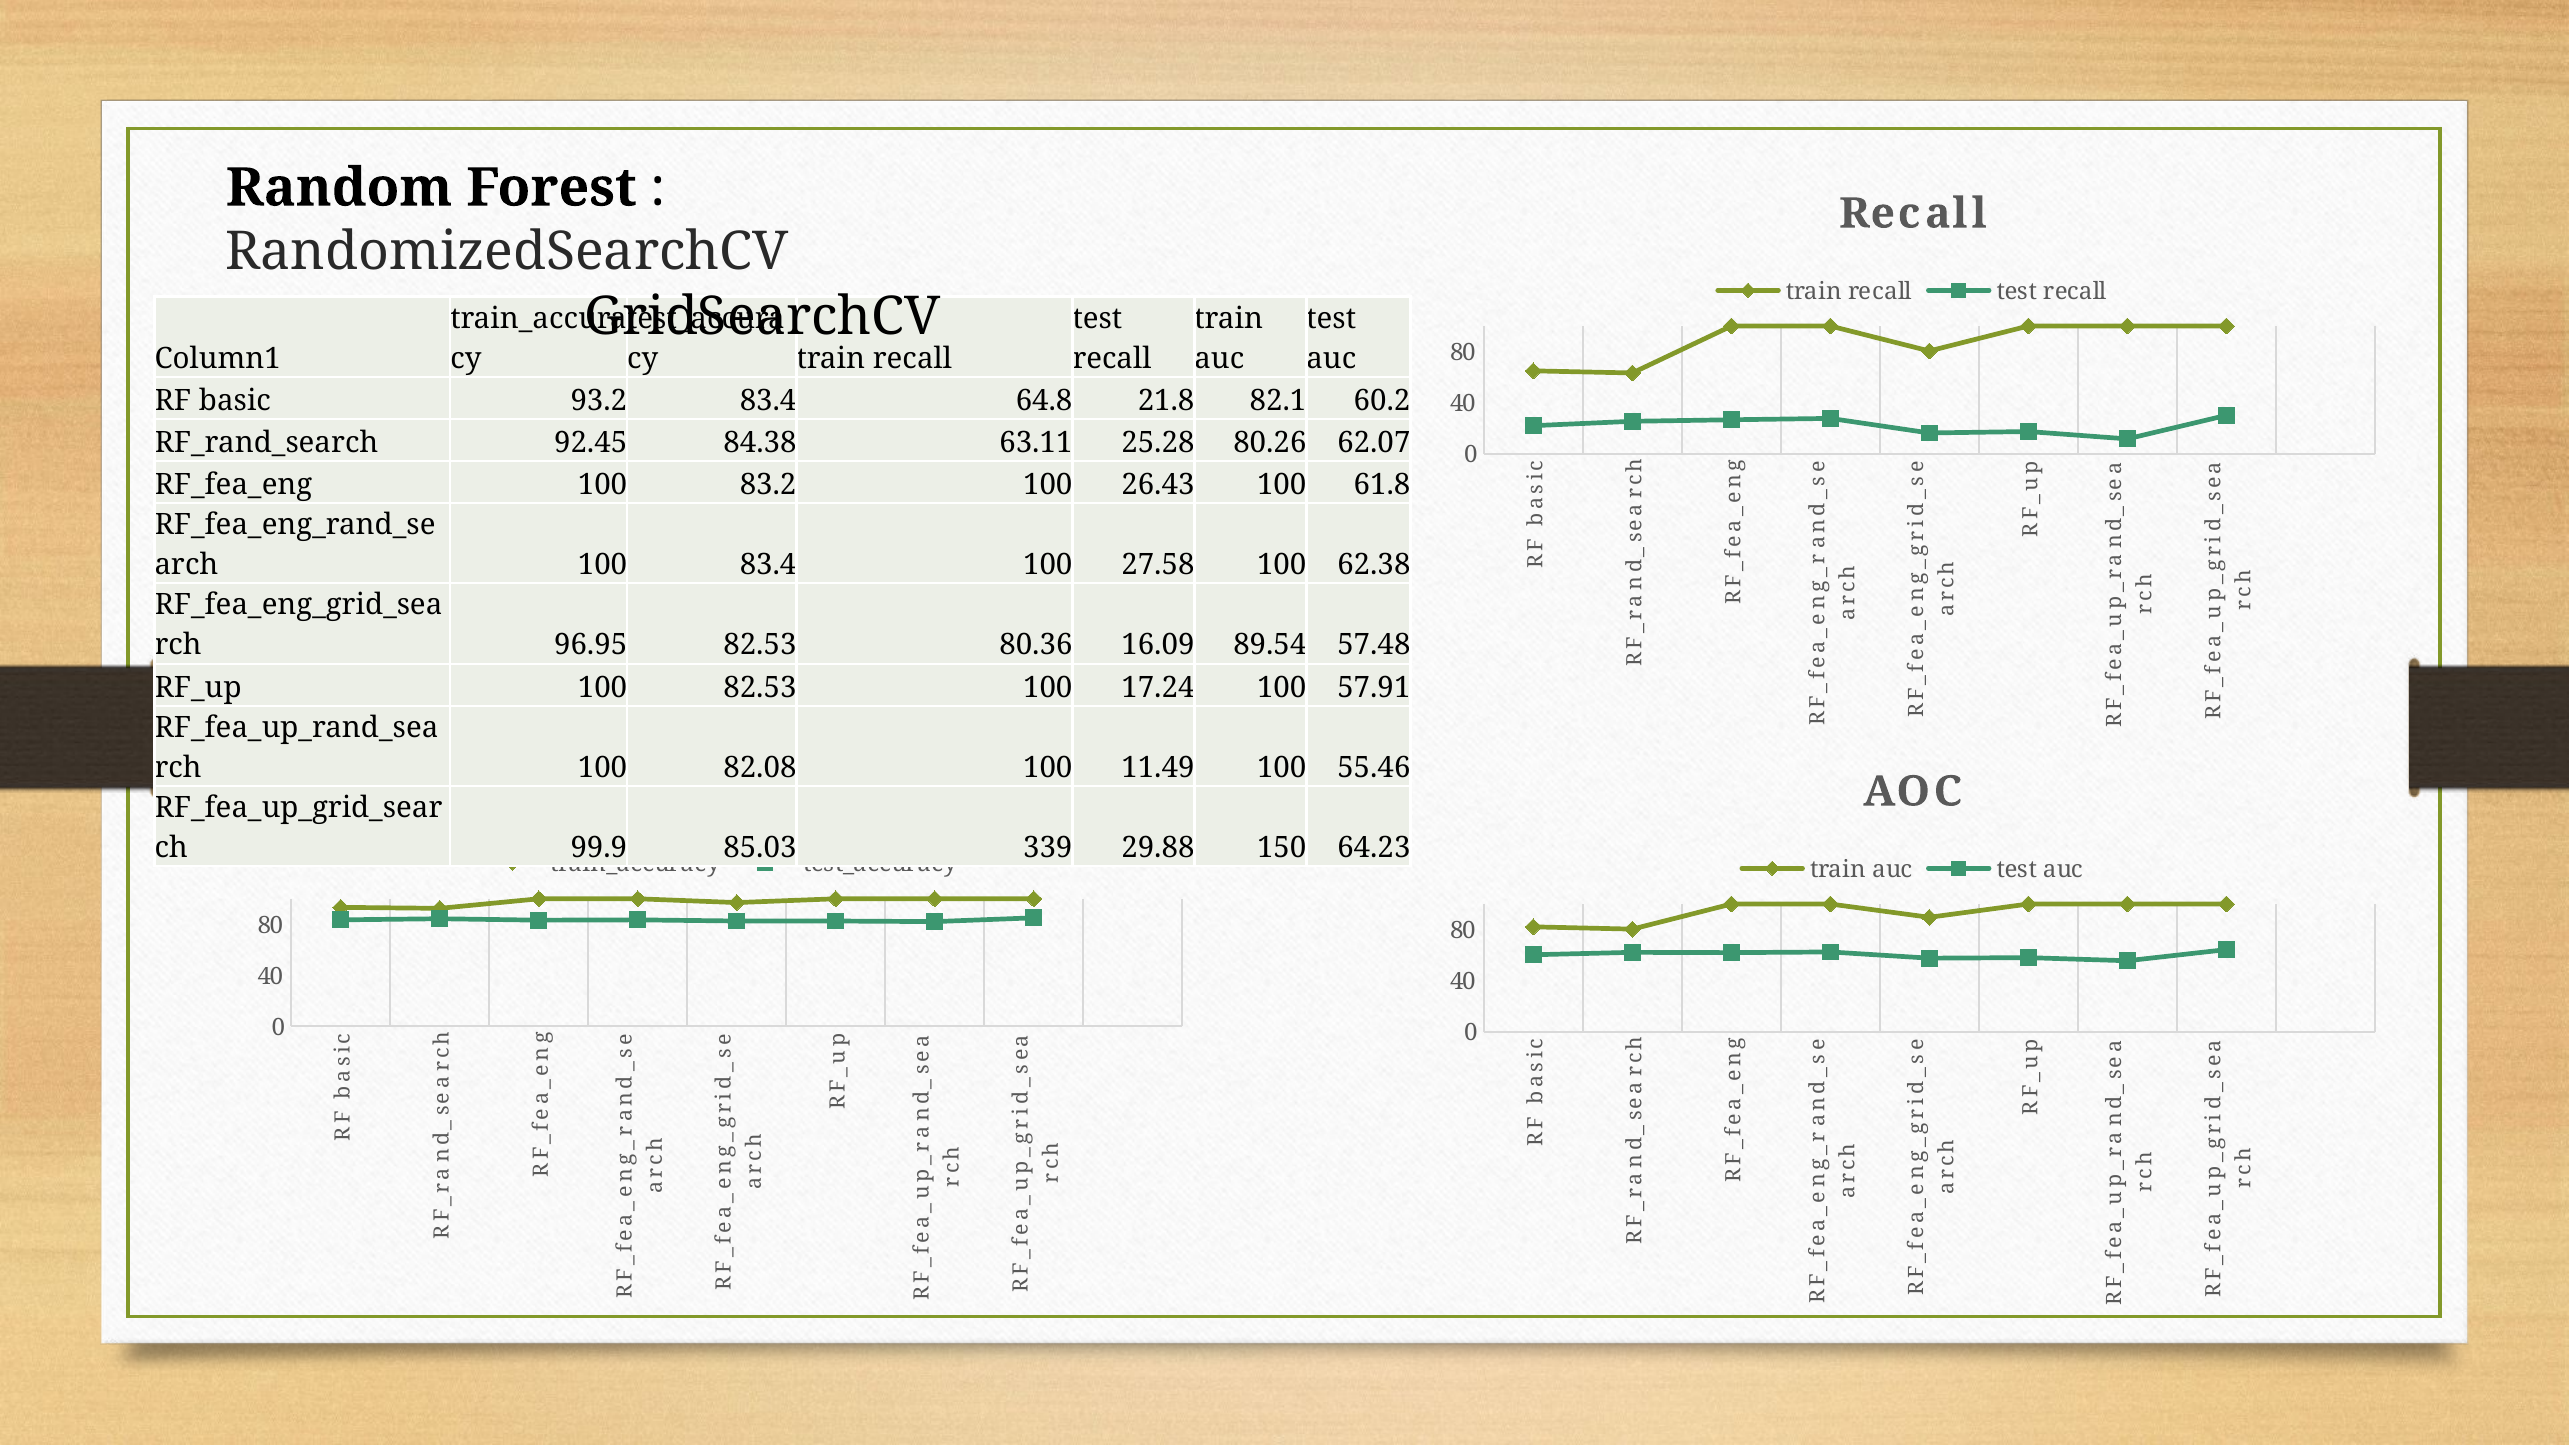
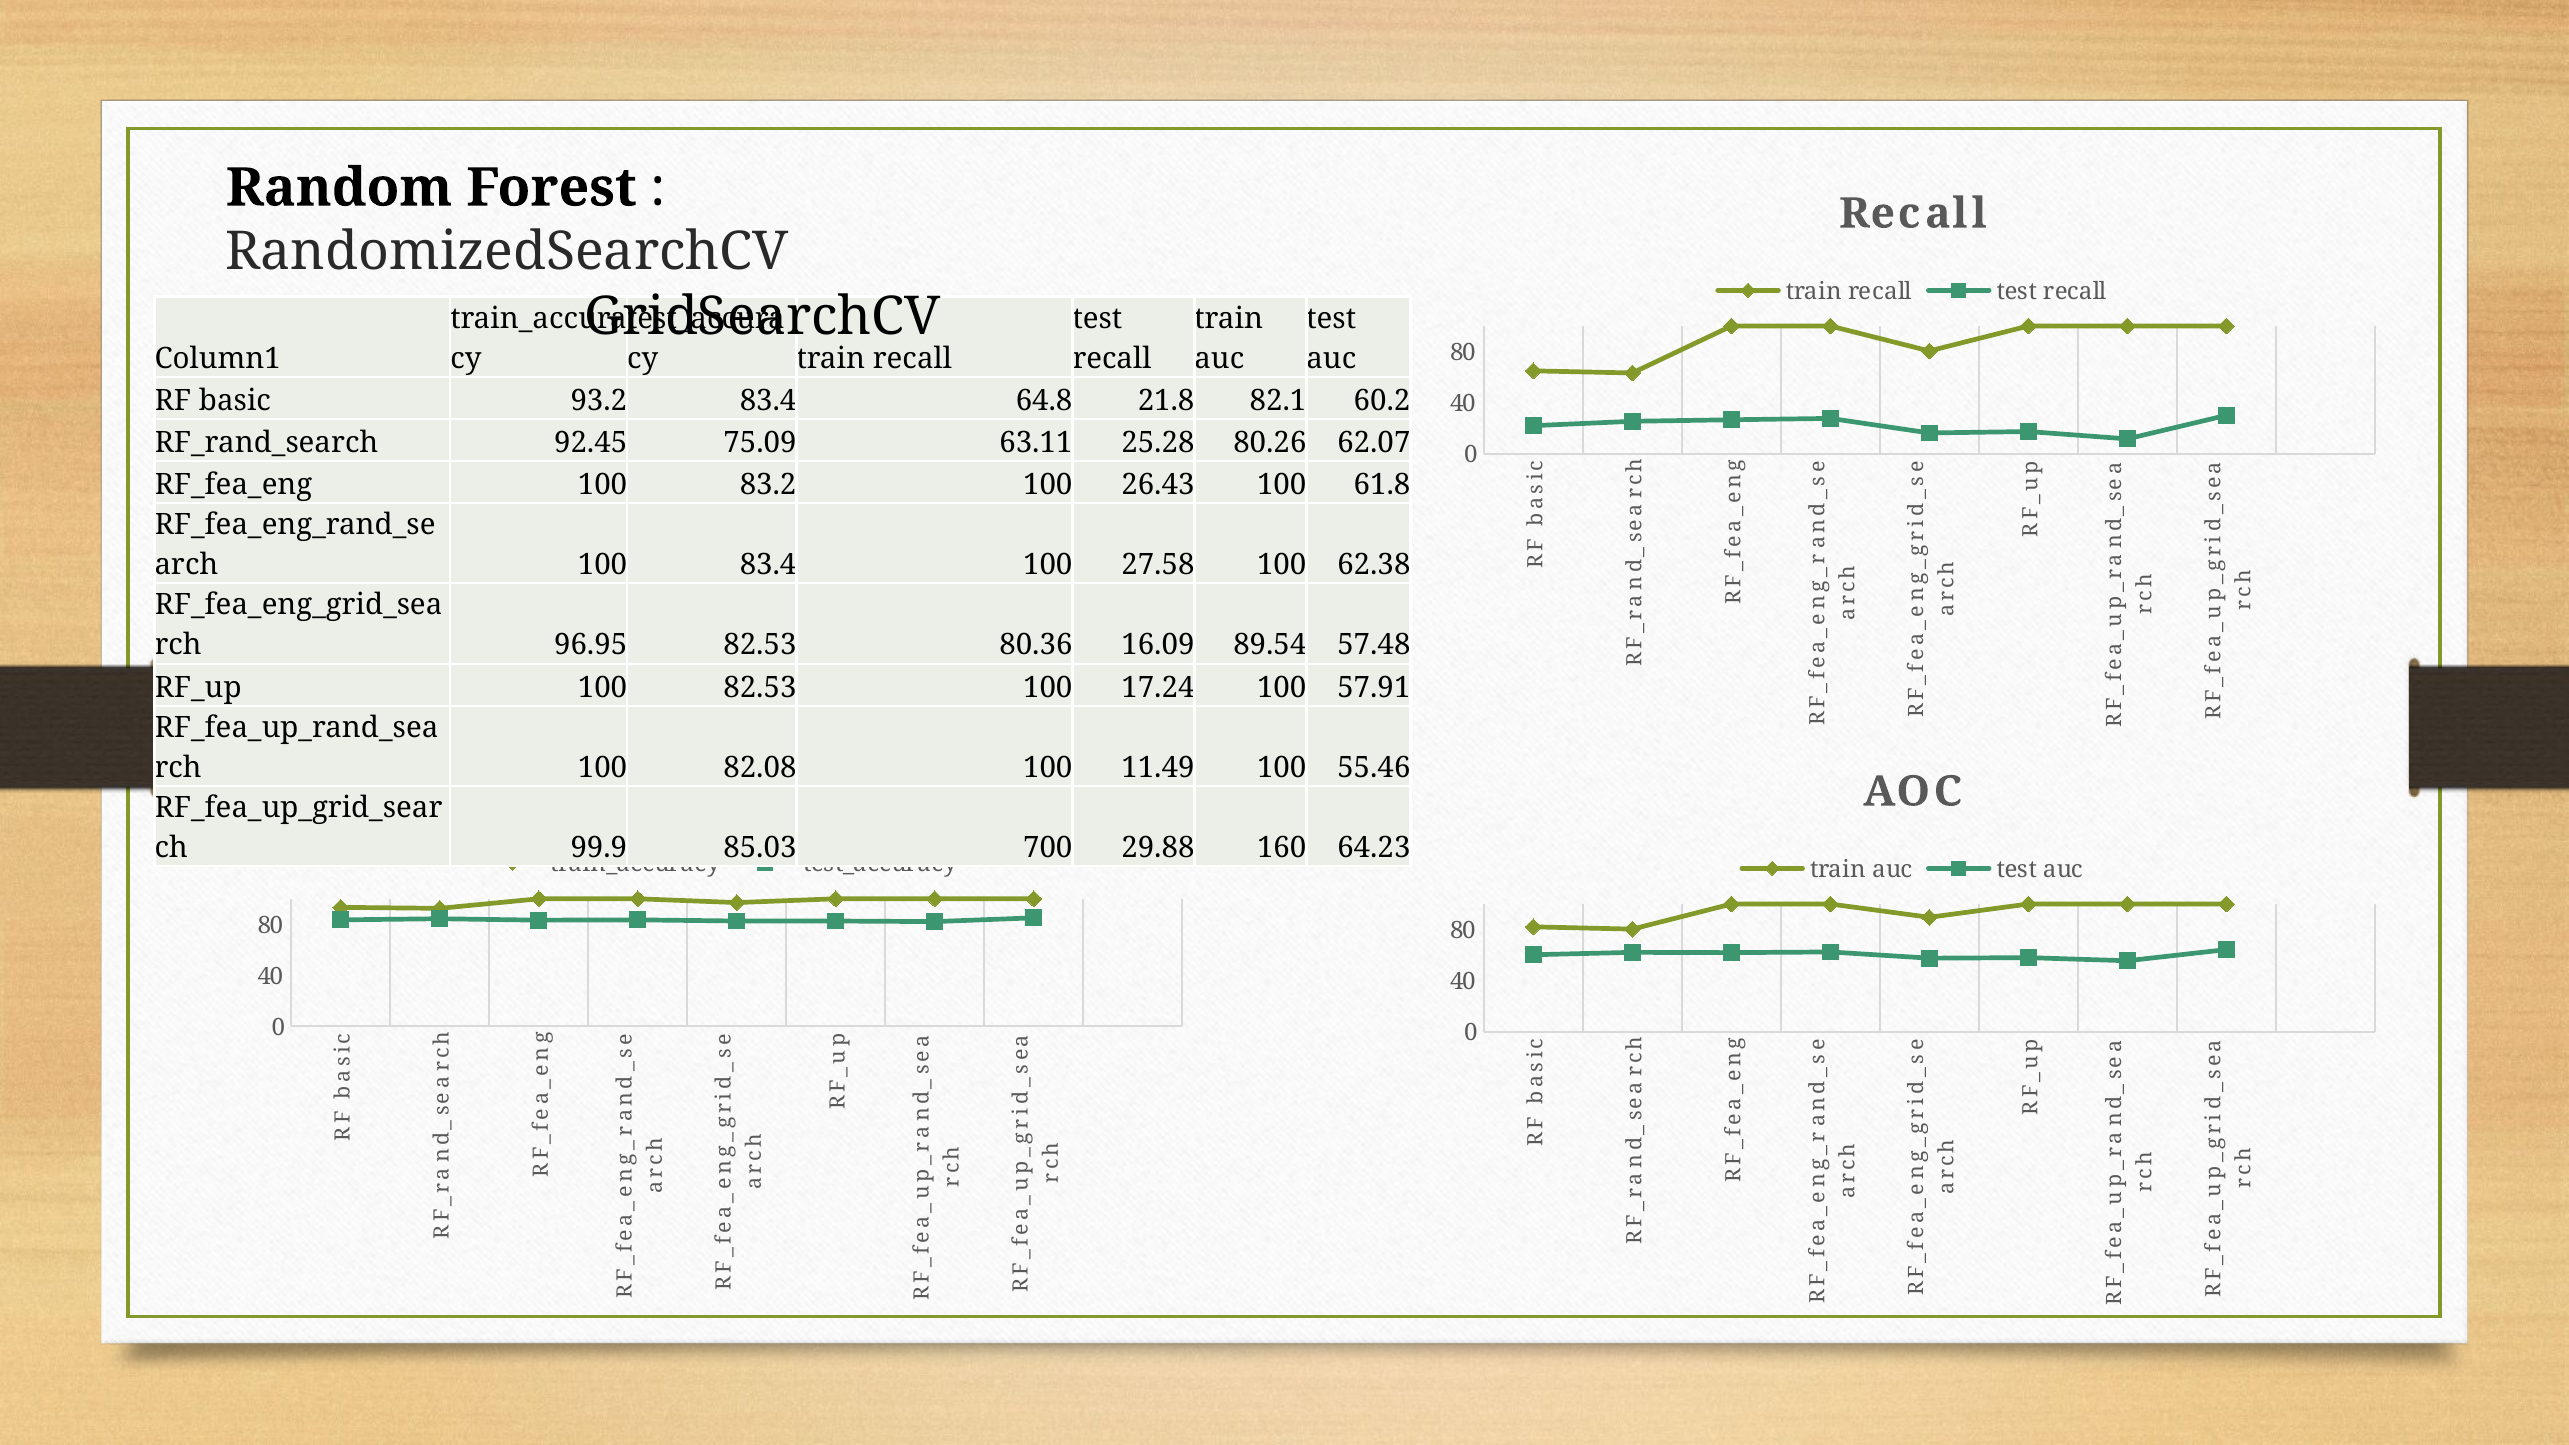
84.38: 84.38 -> 75.09 (760, 443)
339: 339 -> 700 (1048, 848)
150: 150 -> 160 (1282, 848)
